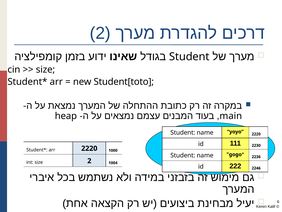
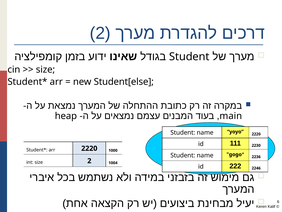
Student[toto: Student[toto -> Student[else (124, 82)
